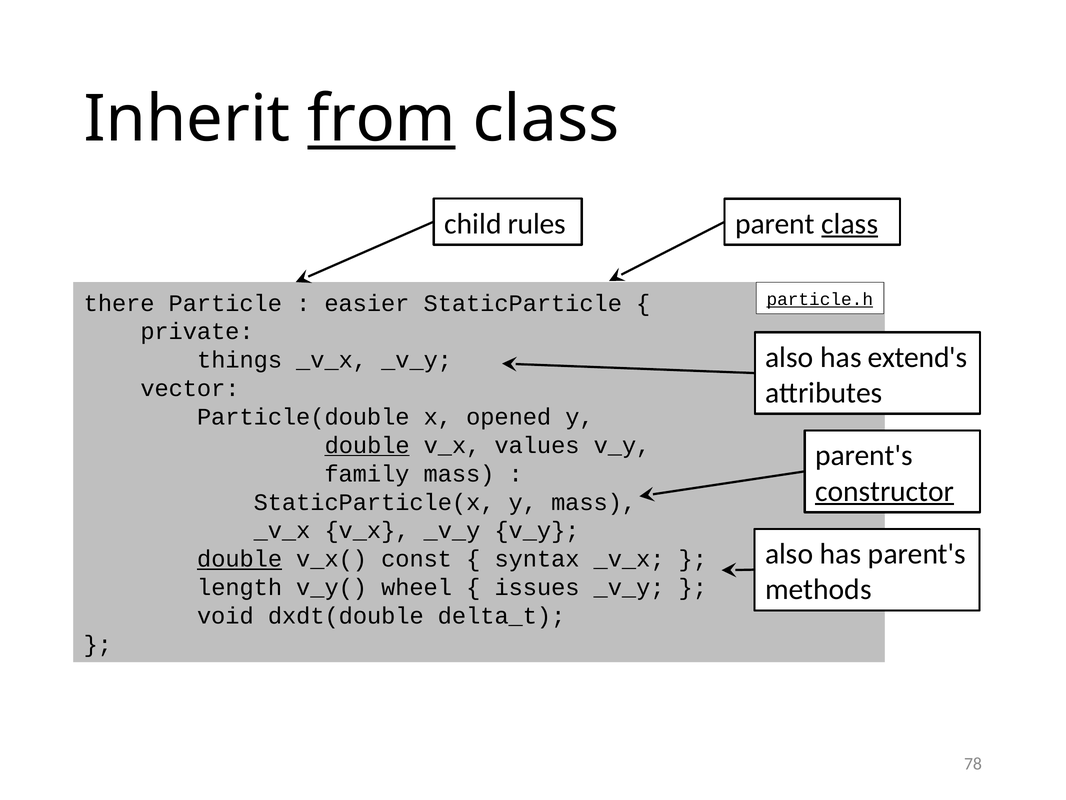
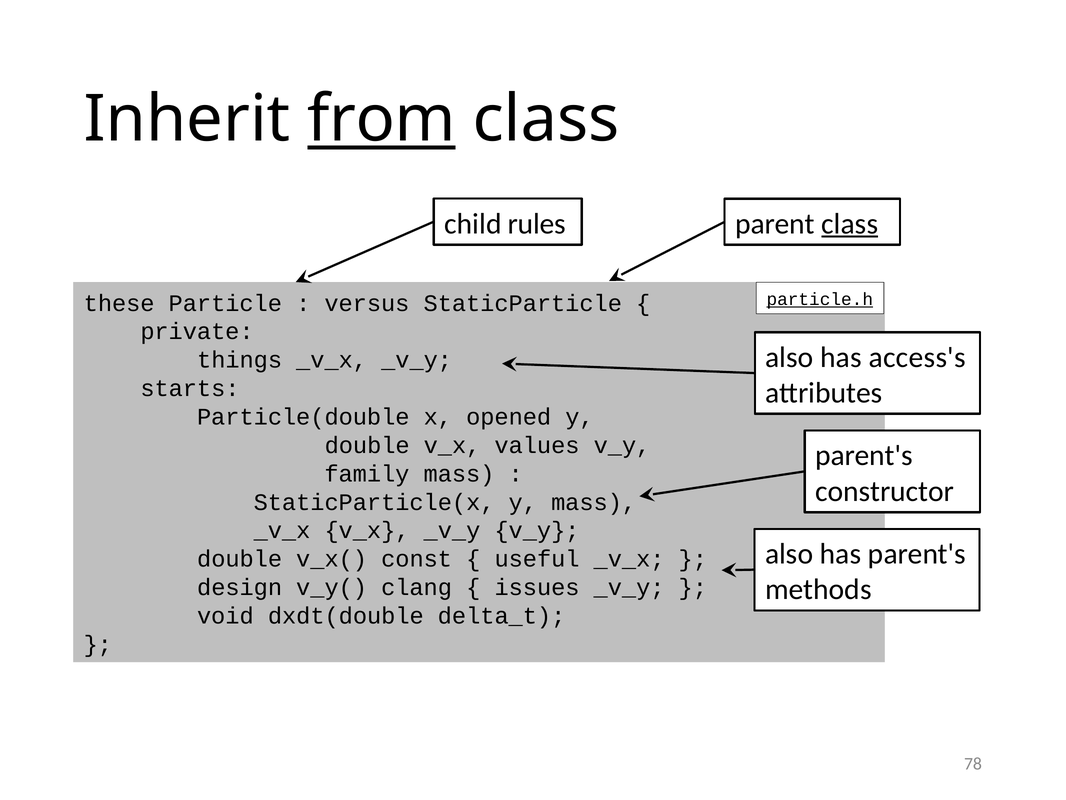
there: there -> these (119, 303)
easier: easier -> versus (367, 303)
extend's: extend's -> access's (917, 357)
vector: vector -> starts (190, 388)
double underline: present -> none (367, 445)
constructor underline: present -> none (885, 491)
double underline: present -> none (240, 559)
syntax: syntax -> useful (537, 559)
length: length -> design (240, 587)
wheel: wheel -> clang (417, 587)
